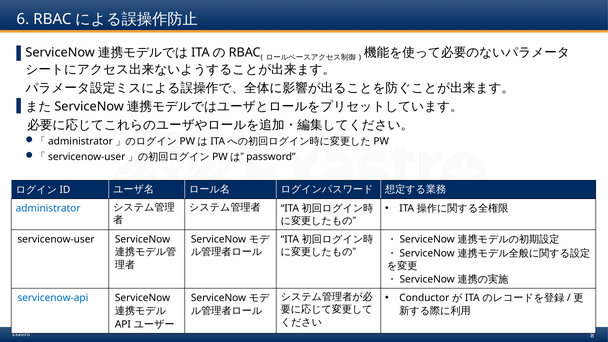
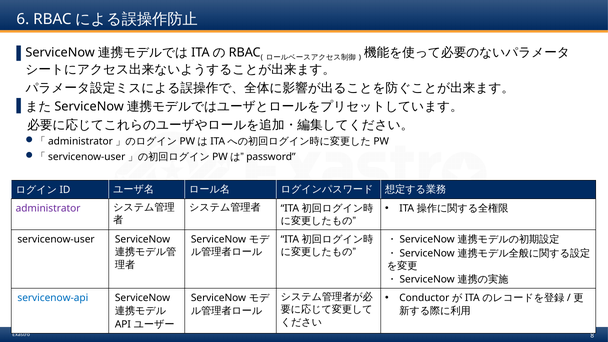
administrator colour: blue -> purple (48, 208)
